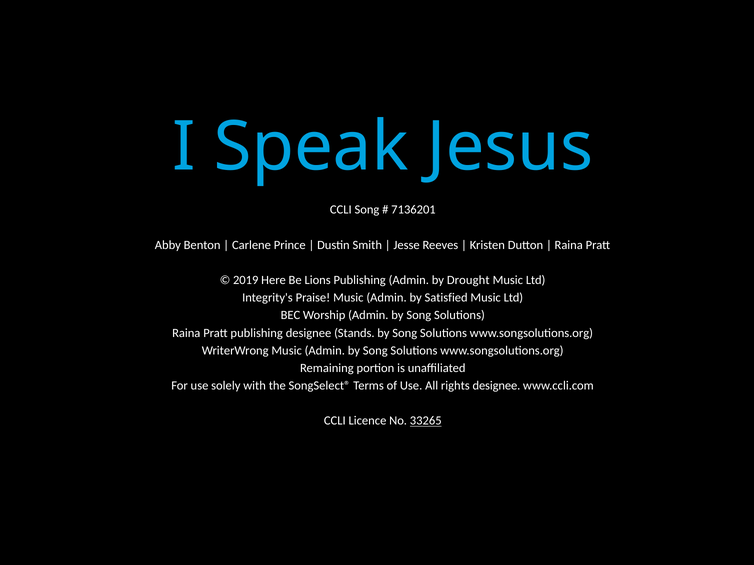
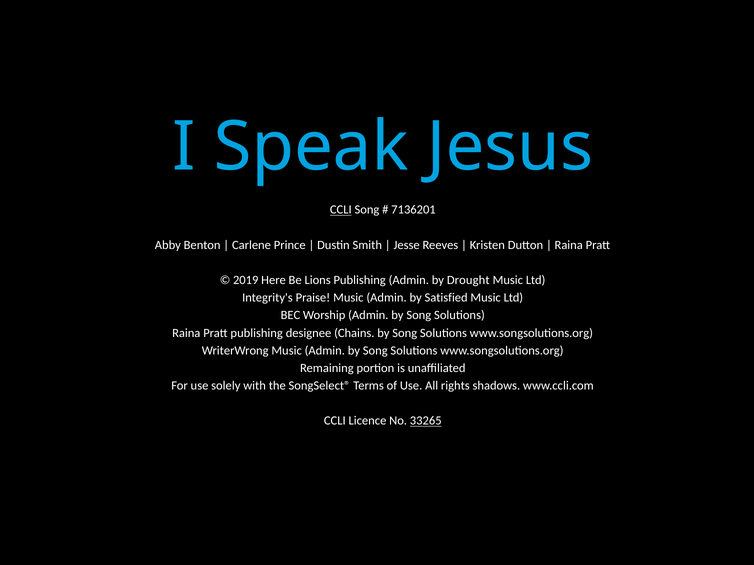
CCLI underline: none -> present (341, 210)
Stands: Stands -> Chains (354, 333)
rights designee: designee -> shadows (496, 386)
